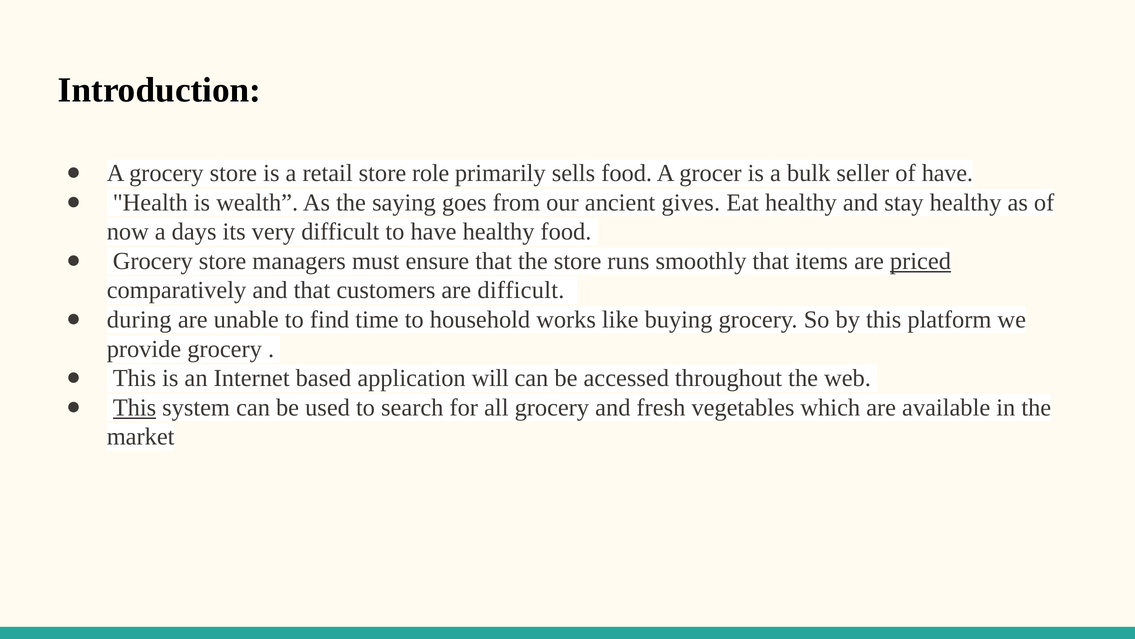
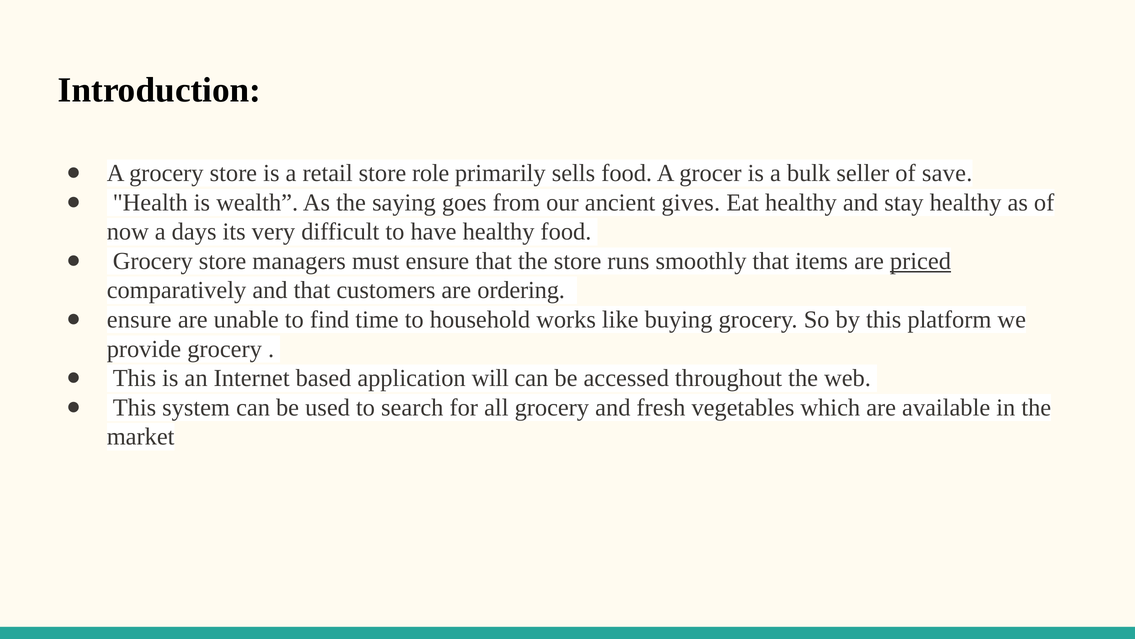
of have: have -> save (947, 173)
are difficult: difficult -> ordering (521, 290)
during: during -> ensure (139, 319)
This underline: present -> none (135, 407)
